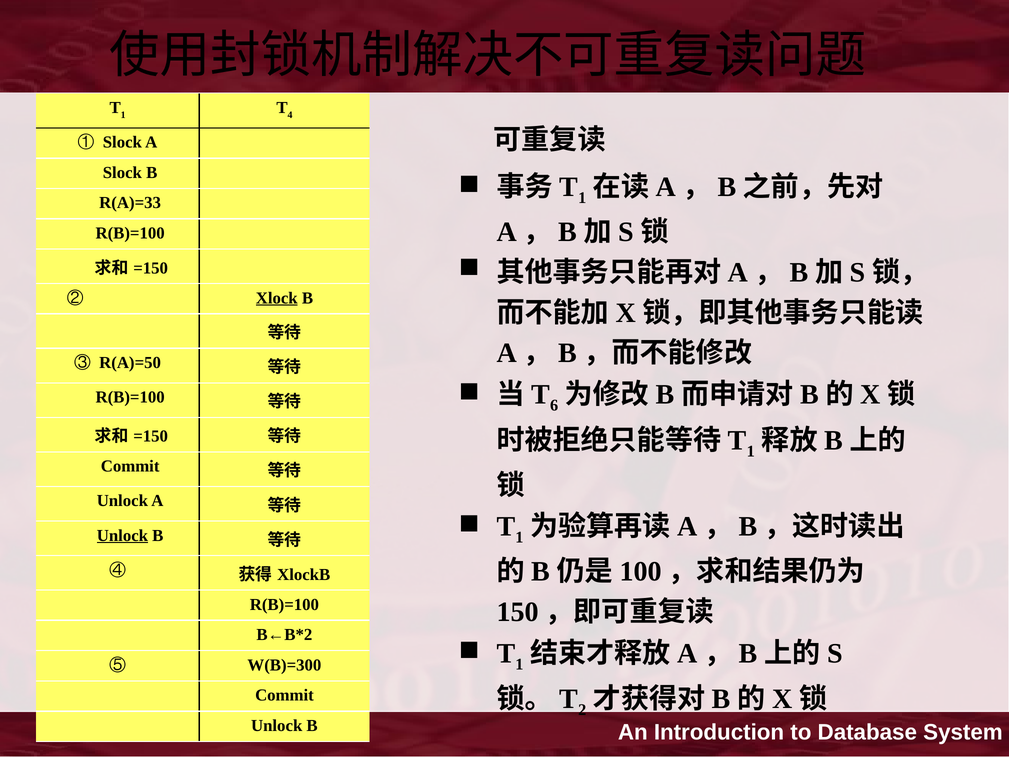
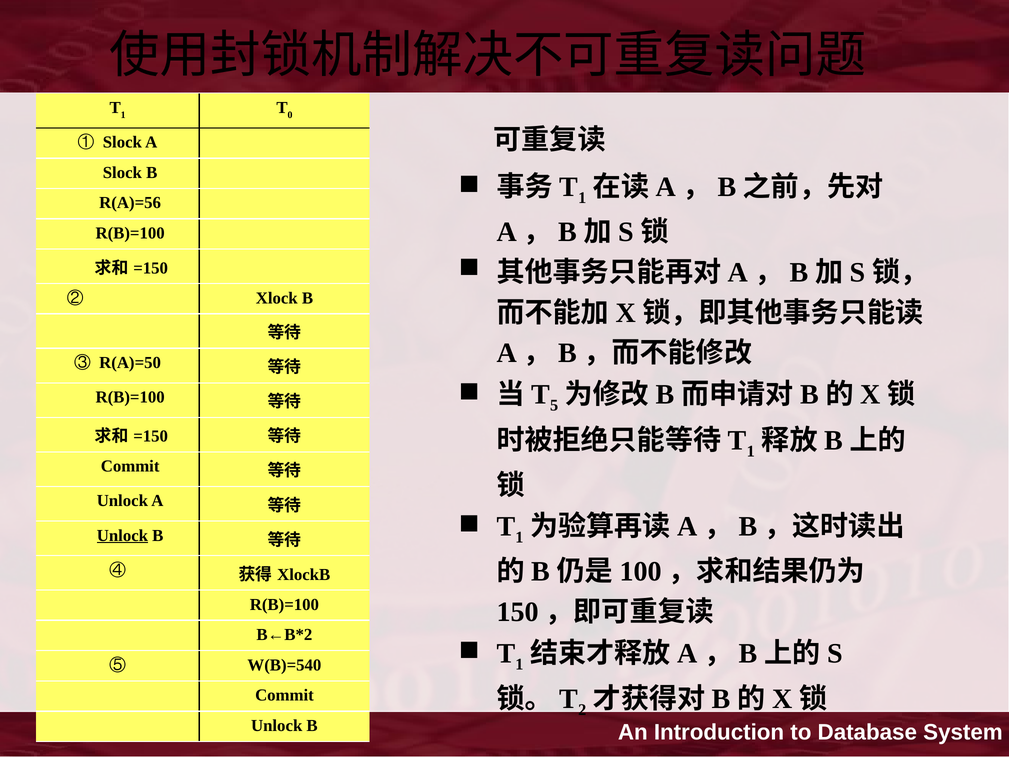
4: 4 -> 0 (290, 115)
R(A)=33: R(A)=33 -> R(A)=56 (130, 203)
Xlock underline: present -> none (277, 298)
6: 6 -> 5 (554, 405)
W(B)=300: W(B)=300 -> W(B)=540 (284, 665)
